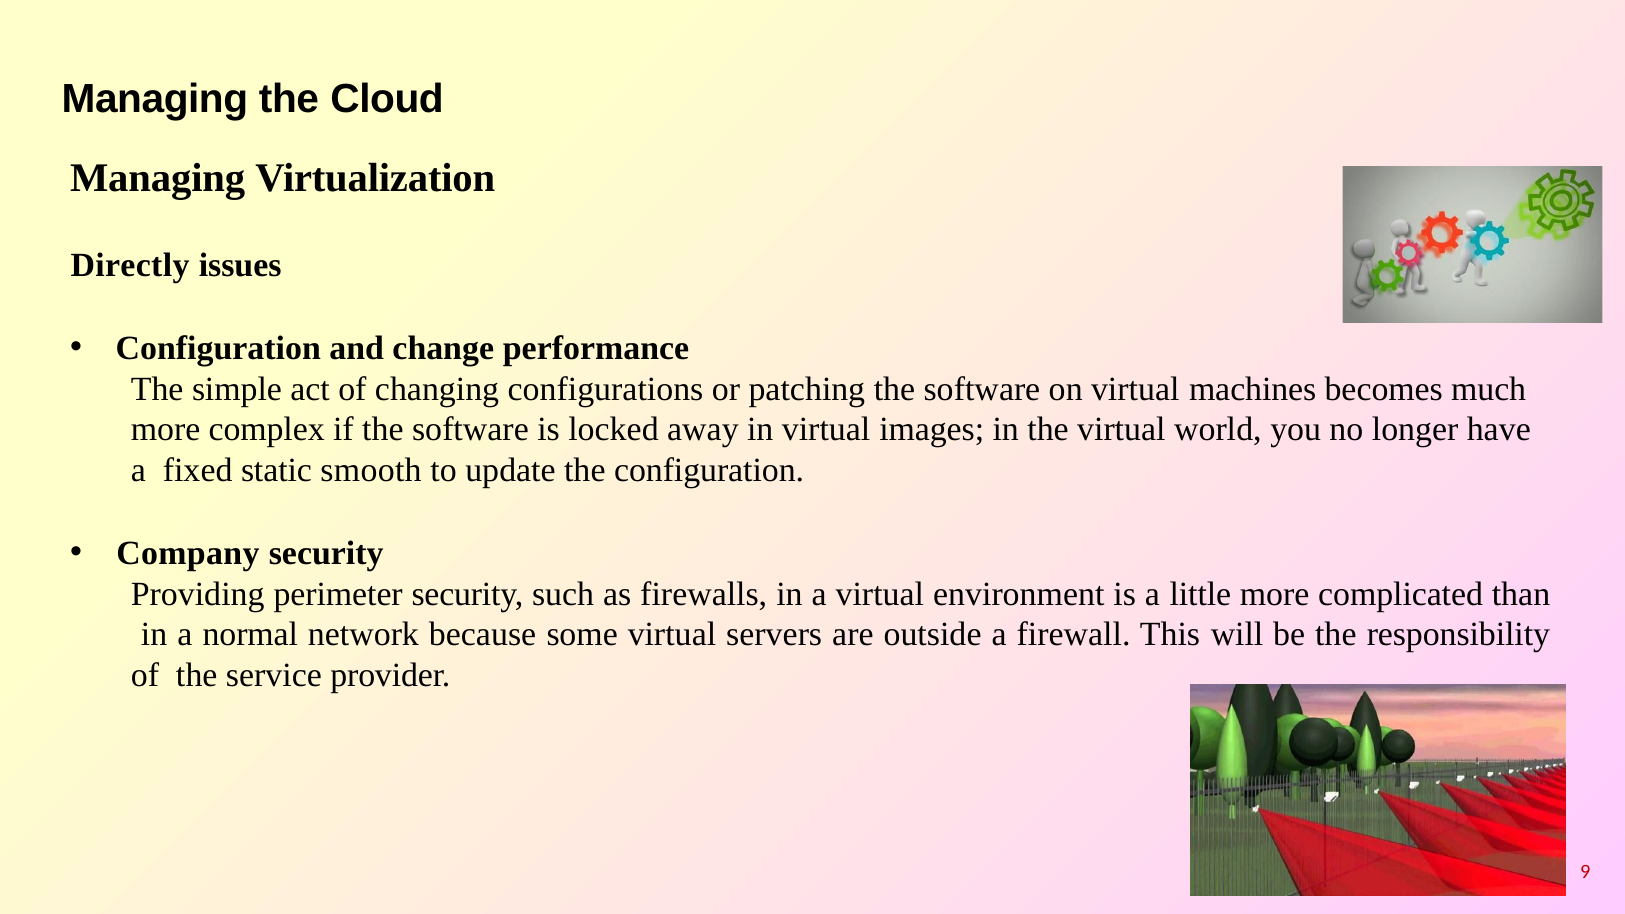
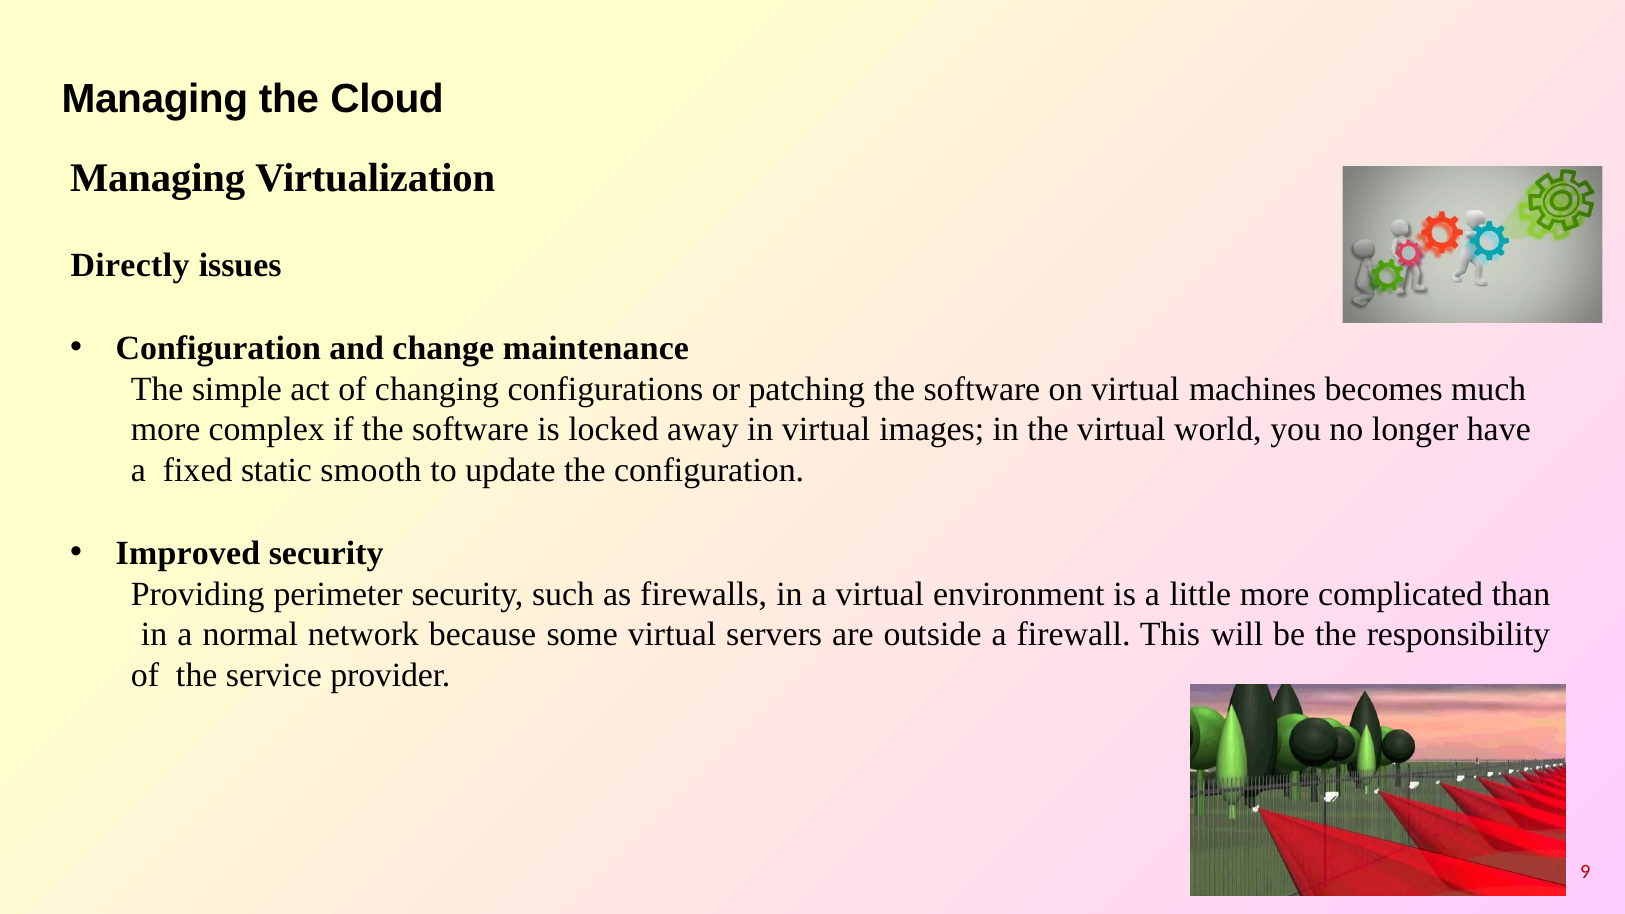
performance: performance -> maintenance (596, 348)
Company: Company -> Improved (188, 553)
